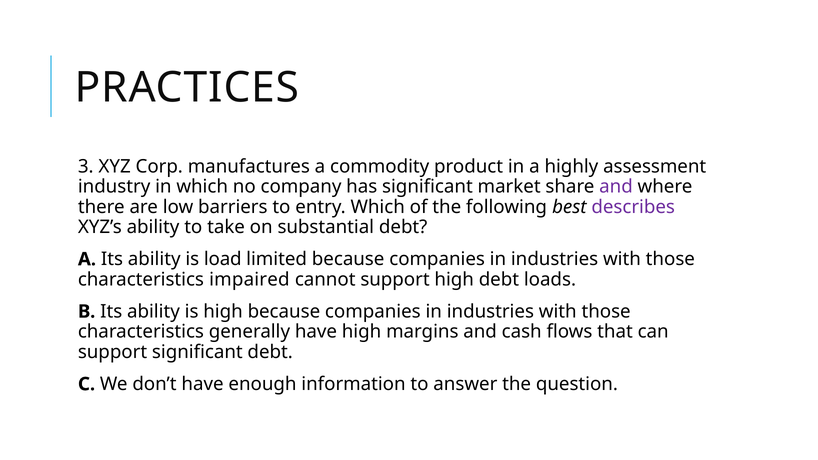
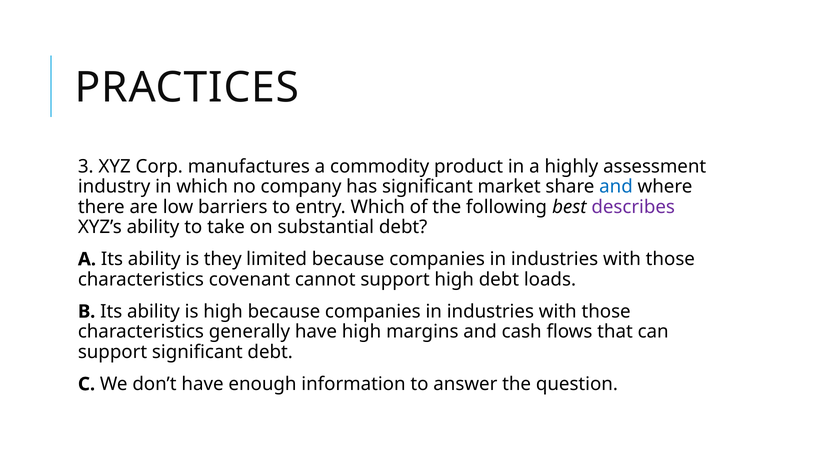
and colour: purple -> blue (616, 187)
load: load -> they (223, 259)
impaired: impaired -> covenant (249, 279)
